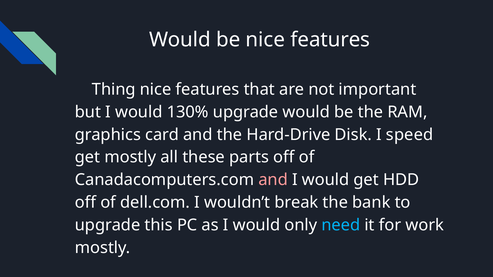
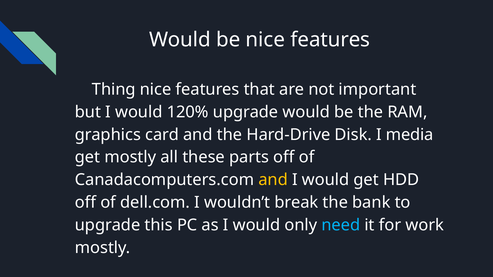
130%: 130% -> 120% (188, 112)
speed: speed -> media (410, 135)
and colour: pink -> yellow (273, 180)
